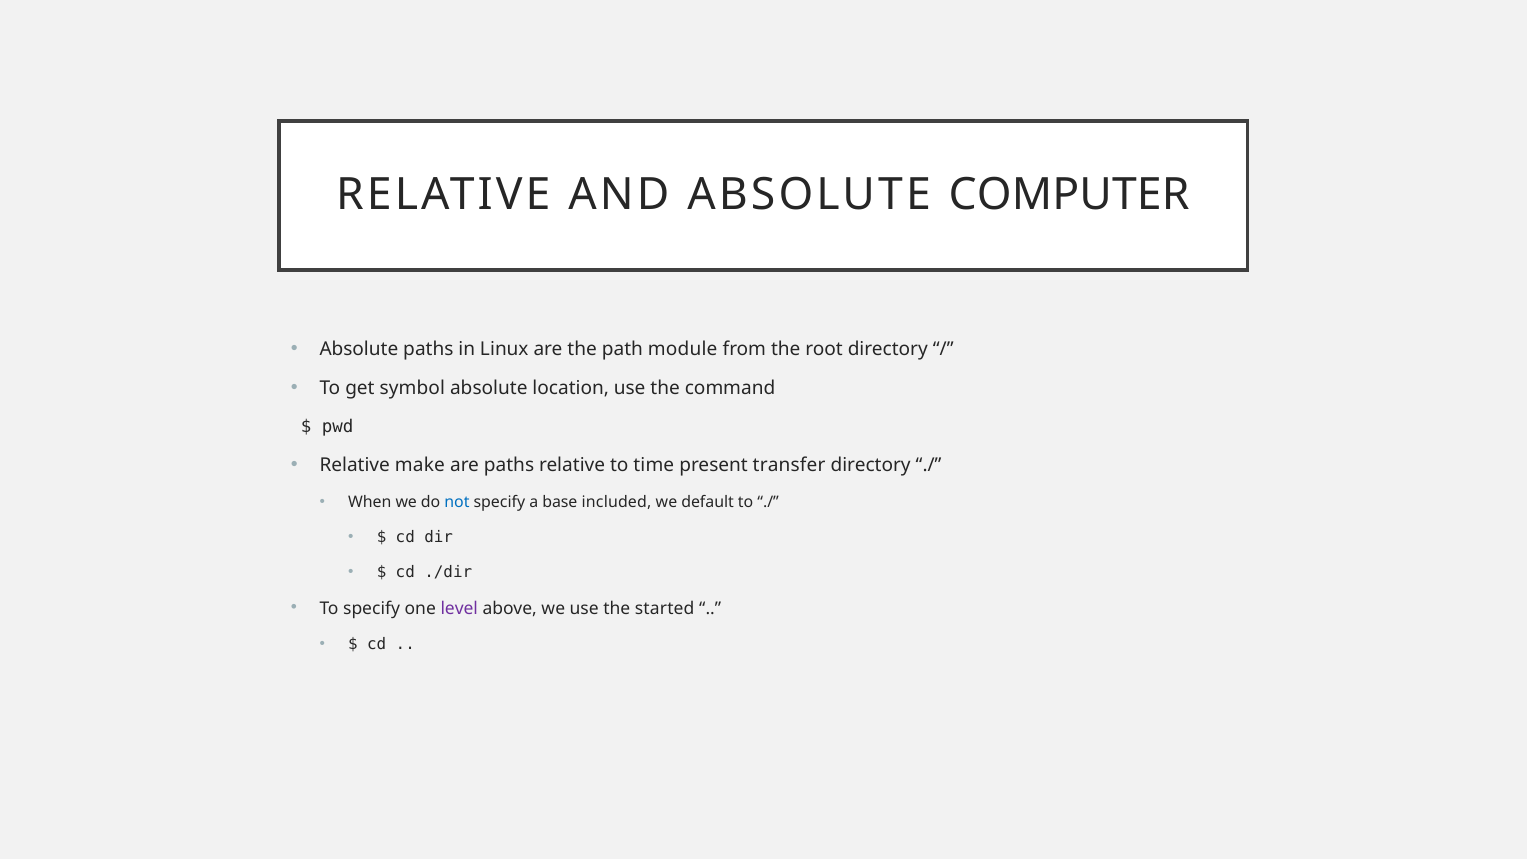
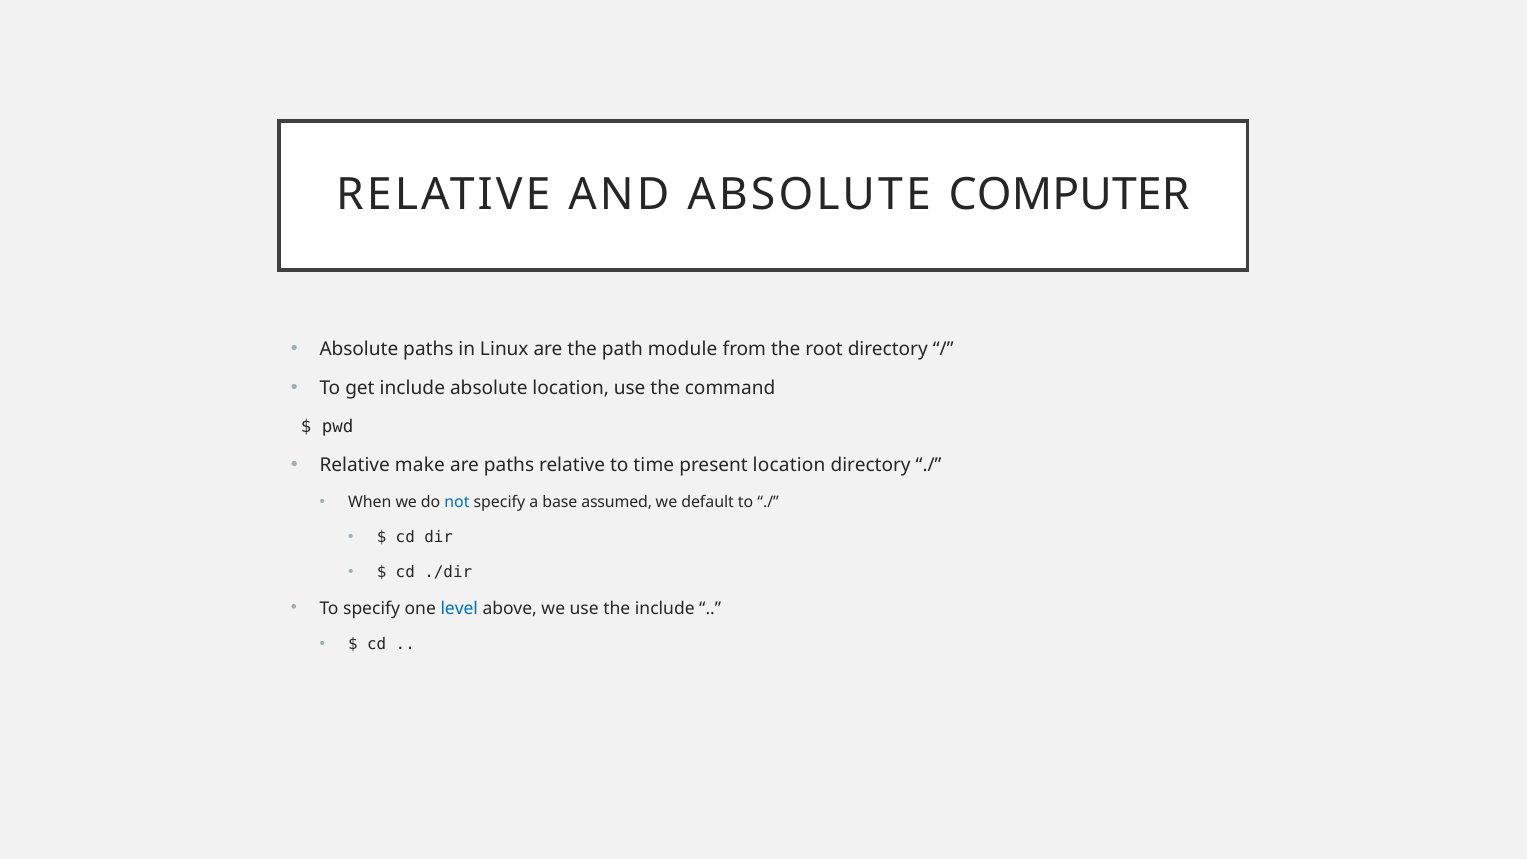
get symbol: symbol -> include (412, 388)
present transfer: transfer -> location (789, 465)
included: included -> assumed (617, 502)
level colour: purple -> blue (459, 608)
the started: started -> include (665, 608)
